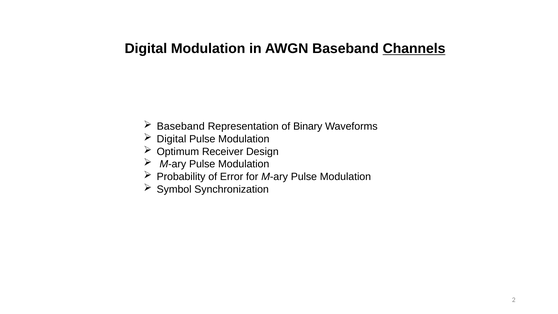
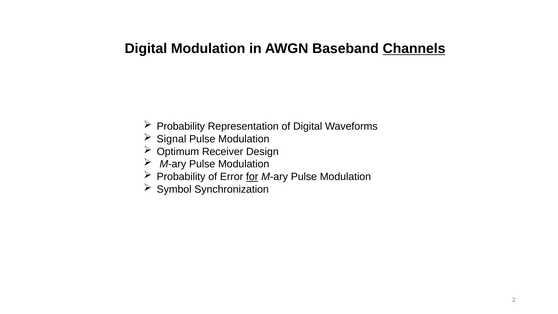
Baseband: Baseband -> Probability (181, 126)
of Binary: Binary -> Digital (308, 126)
Digital: Digital -> Signal (171, 139)
for underline: none -> present (252, 177)
